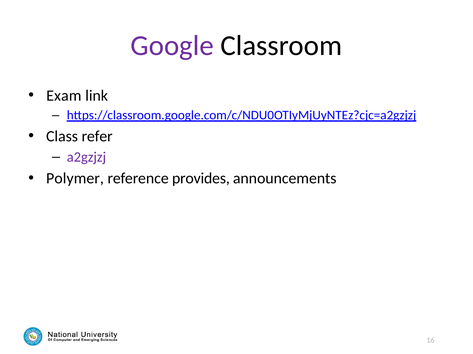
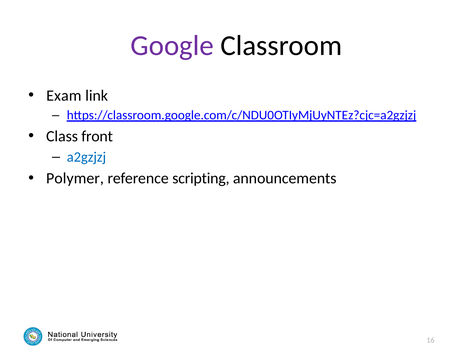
refer: refer -> front (97, 136)
a2gzjzj colour: purple -> blue (86, 157)
provides: provides -> scripting (201, 179)
